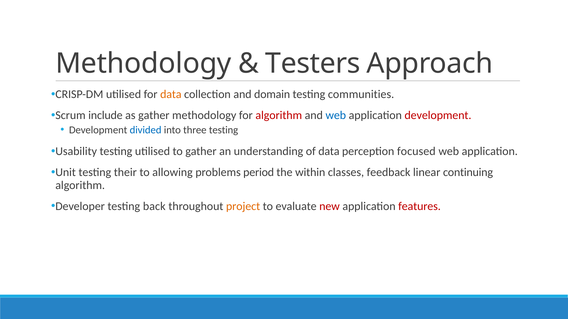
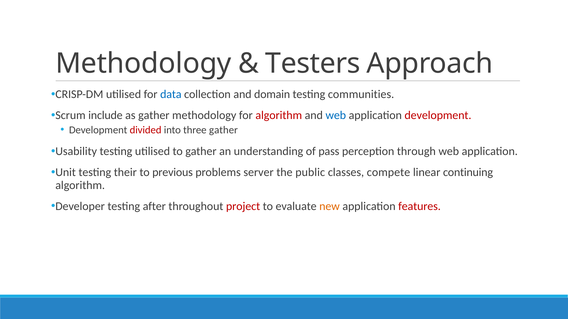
data colour: orange -> blue (171, 94)
divided colour: blue -> red (146, 130)
three testing: testing -> gather (223, 130)
of data: data -> pass (329, 152)
focused: focused -> through (416, 152)
allowing: allowing -> previous (173, 173)
period: period -> server (259, 173)
within: within -> public (310, 173)
feedback: feedback -> compete (388, 173)
back: back -> after (154, 207)
project colour: orange -> red (243, 207)
new colour: red -> orange (330, 207)
